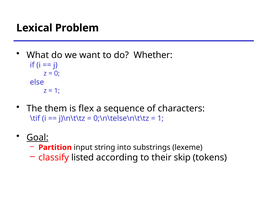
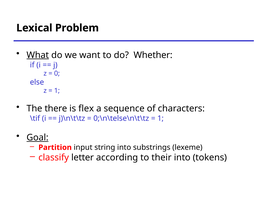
What underline: none -> present (38, 55)
them: them -> there (56, 109)
listed: listed -> letter (83, 158)
their skip: skip -> into (182, 158)
